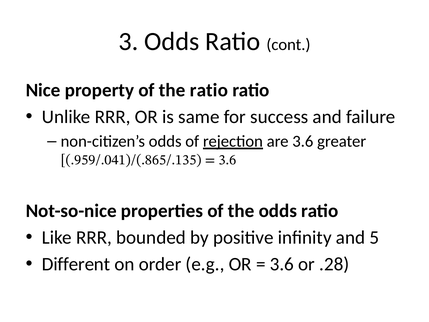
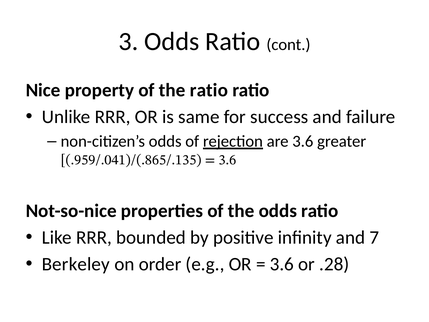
5: 5 -> 7 (374, 237)
Different: Different -> Berkeley (76, 264)
